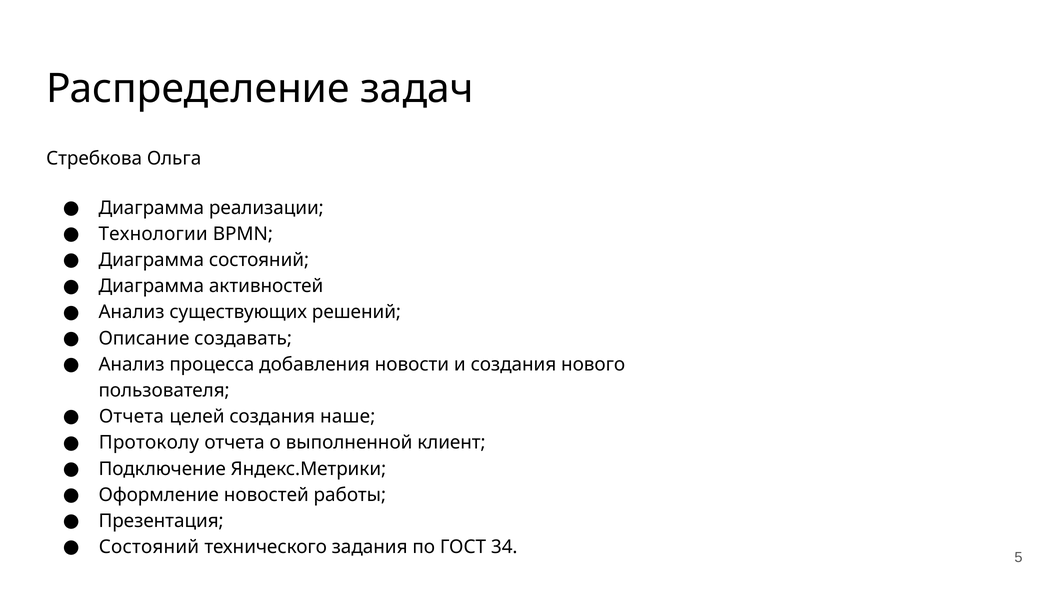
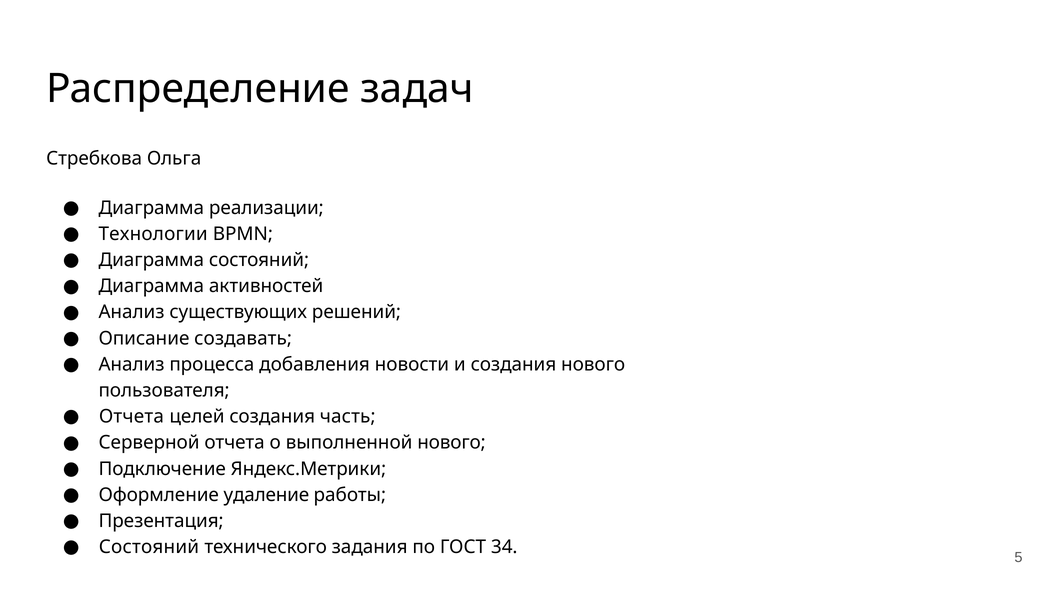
наше: наше -> часть (348, 417)
Протоколу: Протоколу -> Серверной (149, 443)
выполненной клиент: клиент -> нового (451, 443)
новостей: новостей -> удаление (266, 495)
